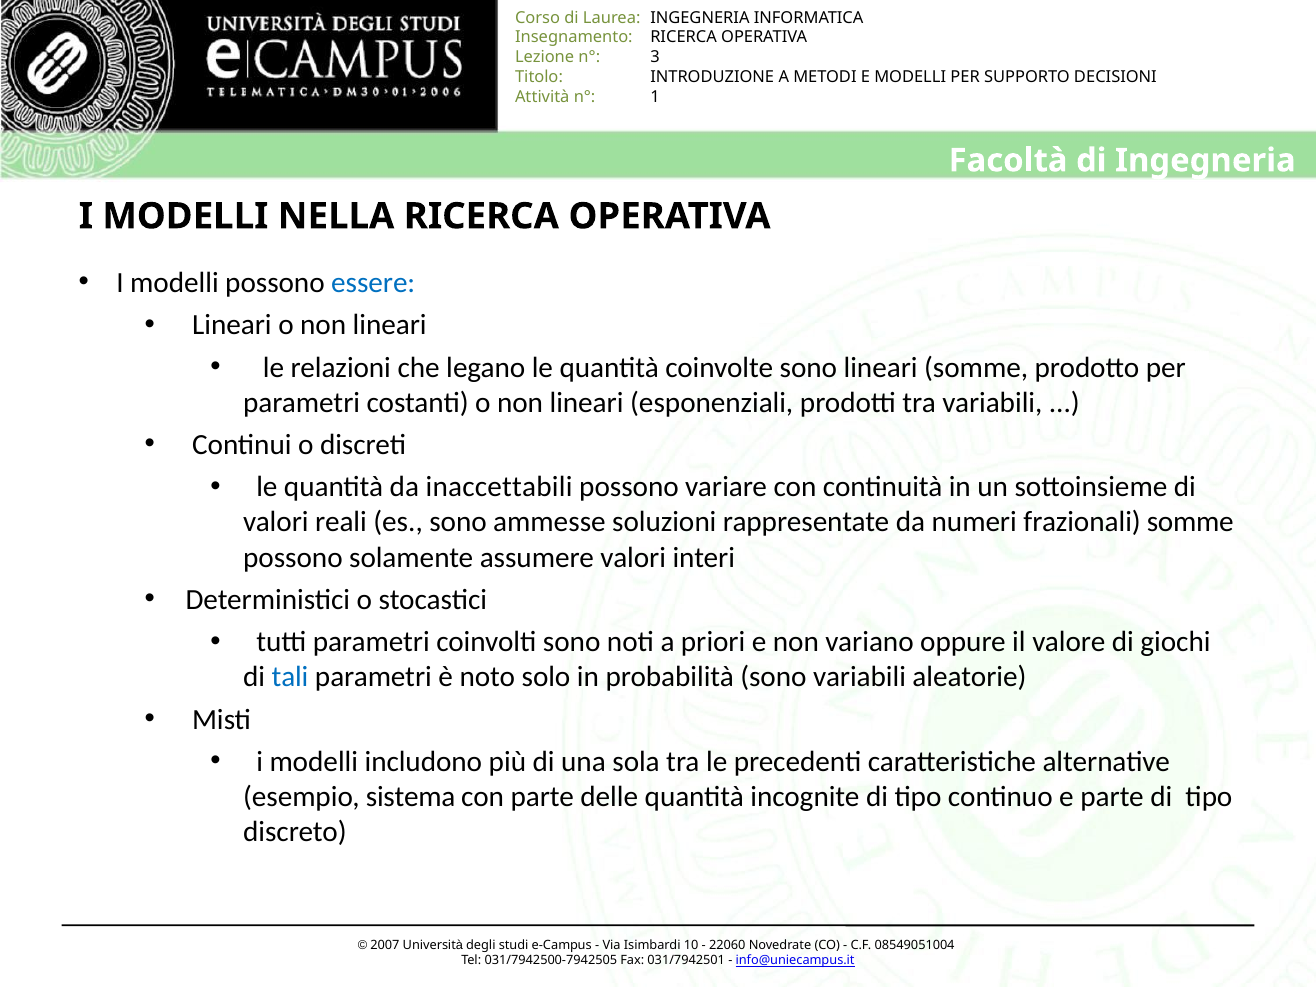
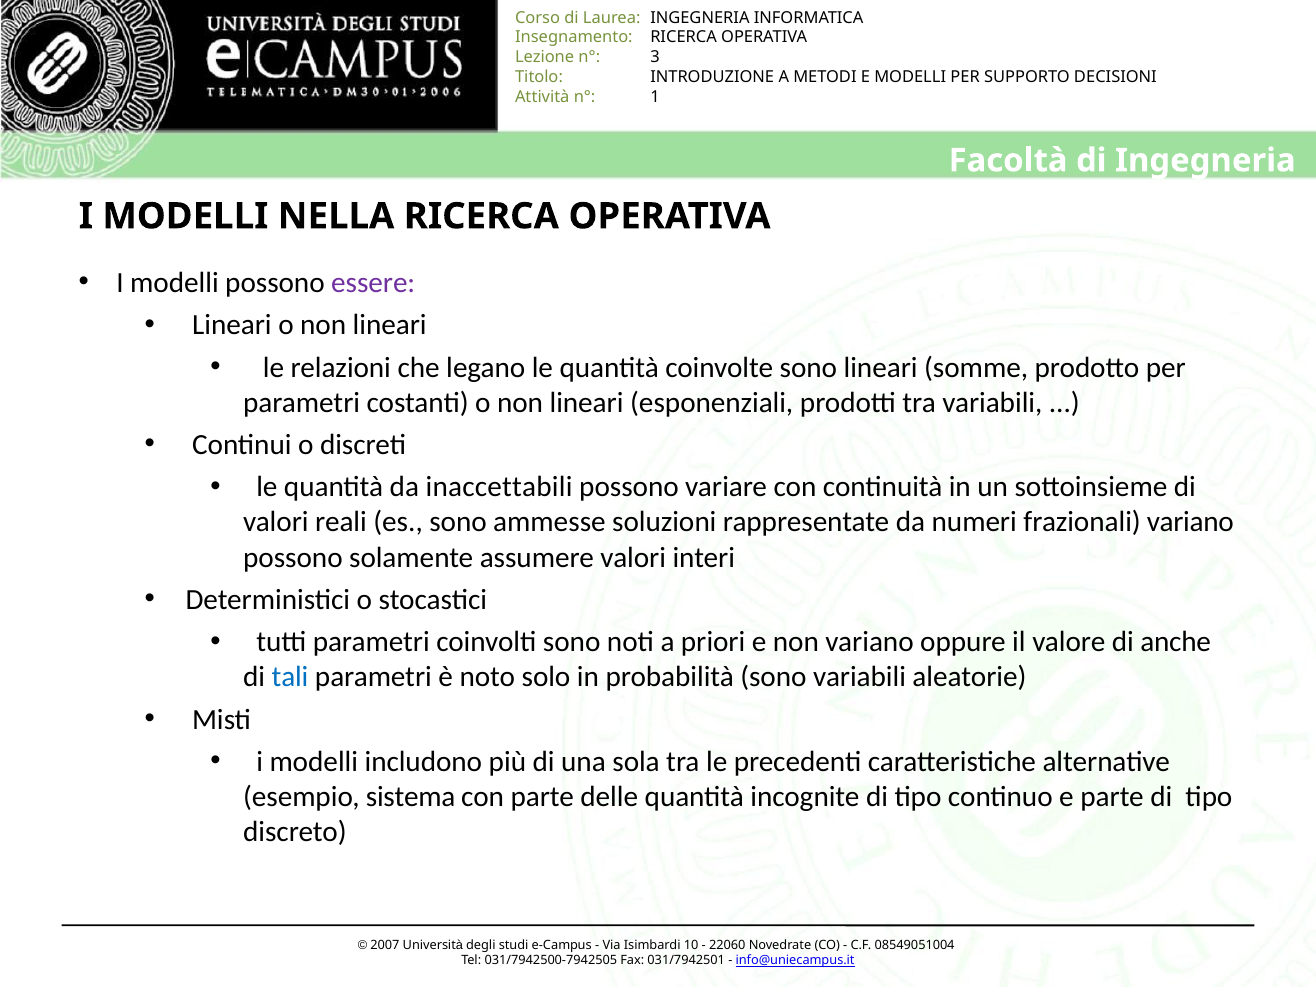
essere colour: blue -> purple (373, 283)
frazionali somme: somme -> variano (1190, 522)
giochi: giochi -> anche (1176, 642)
